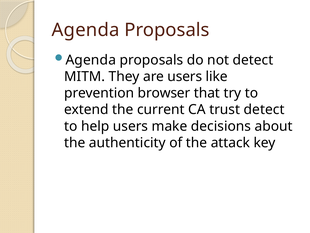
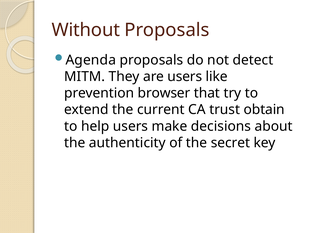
Agenda: Agenda -> Without (86, 30)
trust detect: detect -> obtain (264, 109)
attack: attack -> secret (230, 143)
